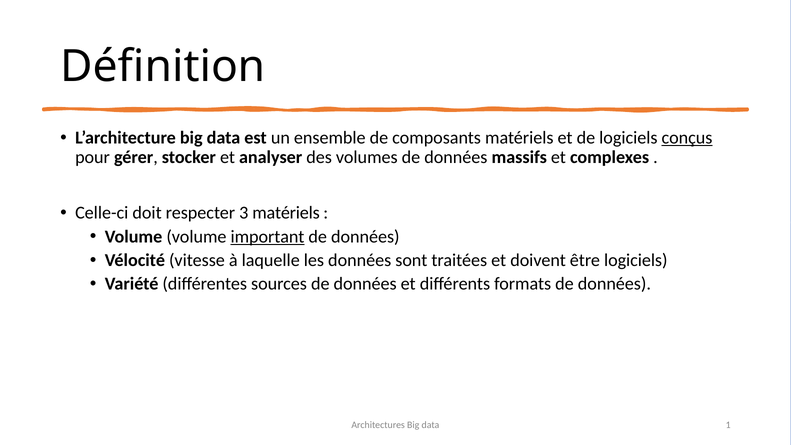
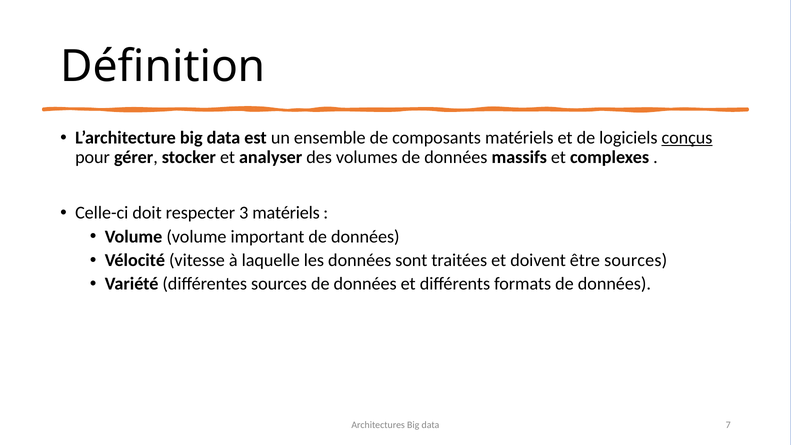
important underline: present -> none (268, 237)
être logiciels: logiciels -> sources (636, 260)
1: 1 -> 7 (728, 425)
